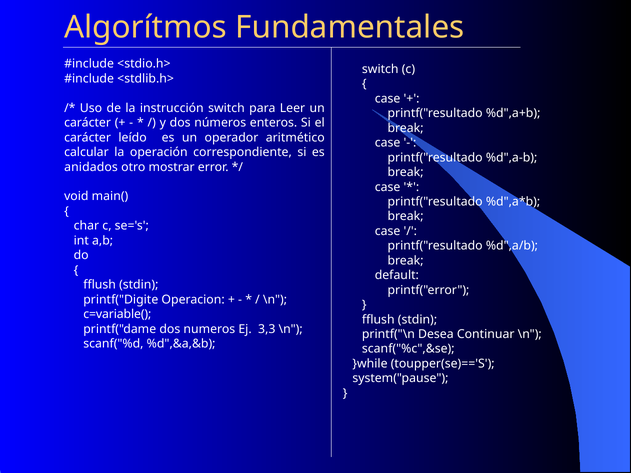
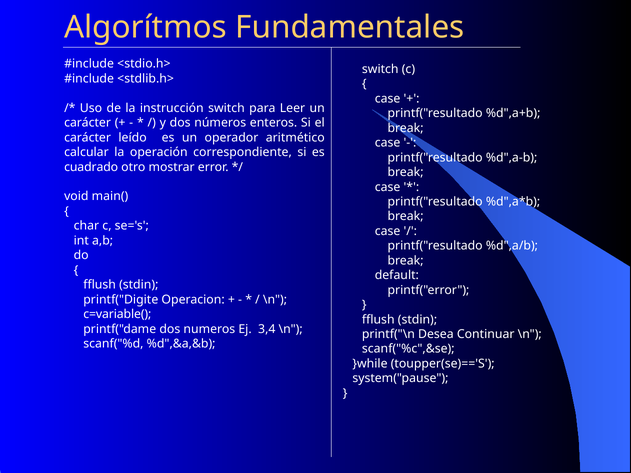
anidados: anidados -> cuadrado (91, 167)
3,3: 3,3 -> 3,4 (267, 329)
